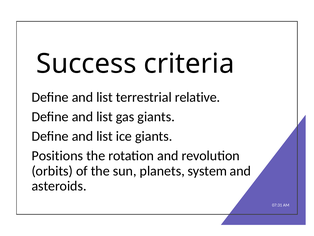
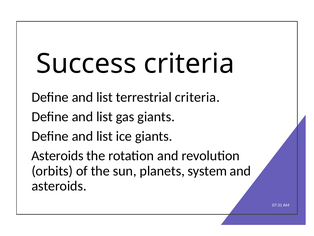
terrestrial relative: relative -> criteria (197, 97)
Positions: Positions -> Asteroids (57, 155)
